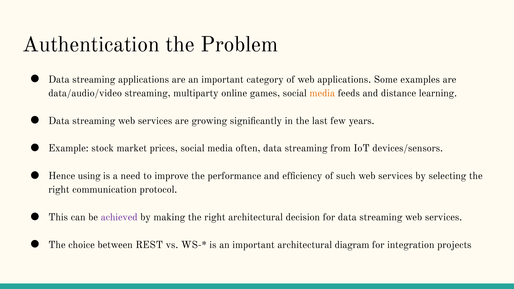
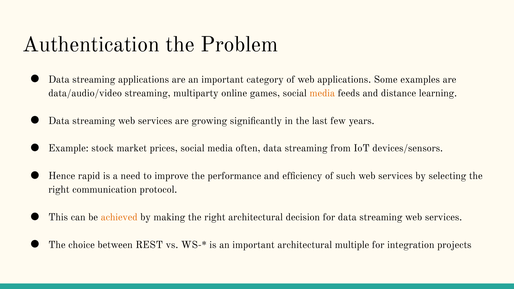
using: using -> rapid (89, 176)
achieved colour: purple -> orange (119, 217)
diagram: diagram -> multiple (352, 245)
